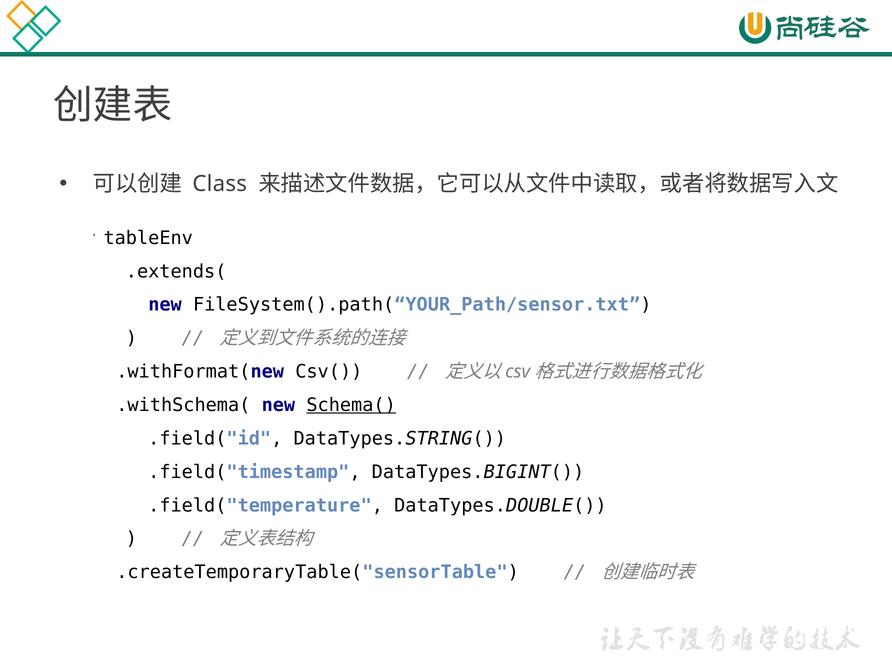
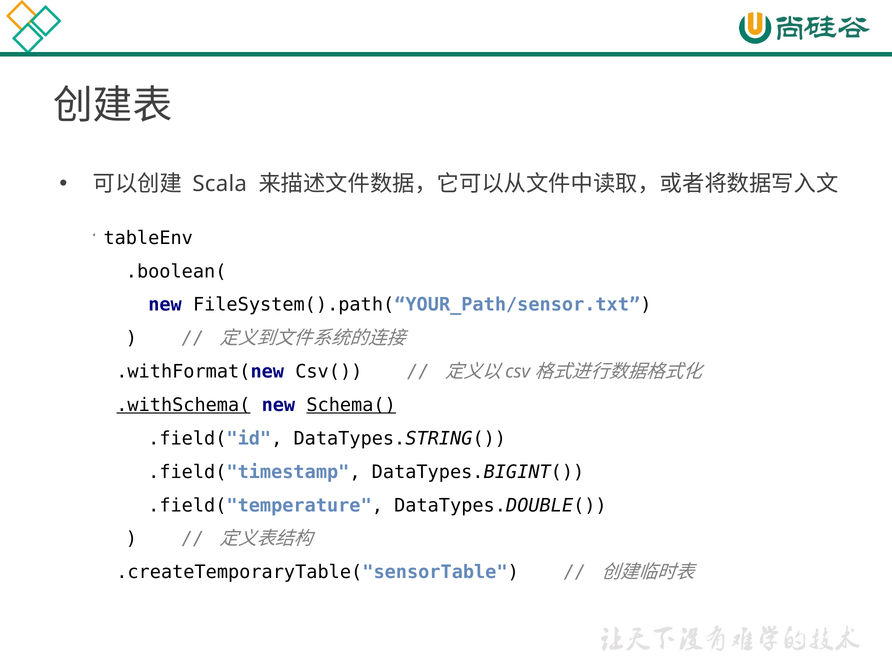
Class: Class -> Scala (220, 184)
.extends(: .extends( -> .boolean( (176, 271)
.withSchema( underline: none -> present (183, 405)
